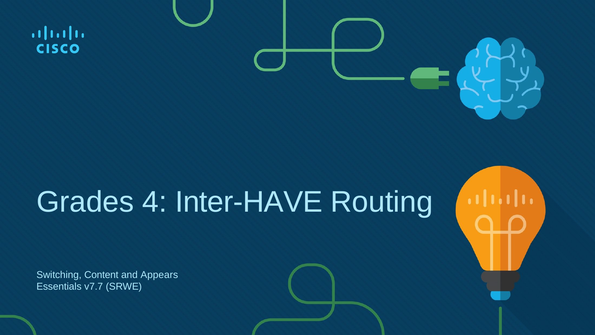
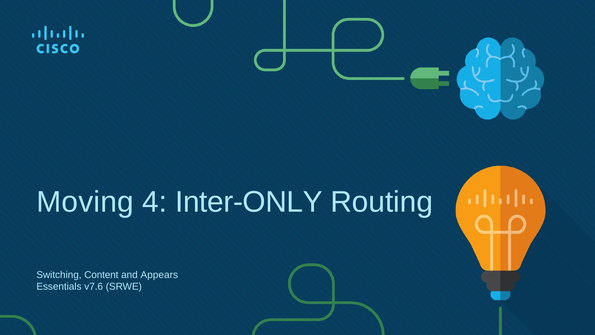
Grades: Grades -> Moving (85, 202)
Inter-HAVE: Inter-HAVE -> Inter-ONLY (249, 202)
v7.7: v7.7 -> v7.6 (94, 286)
